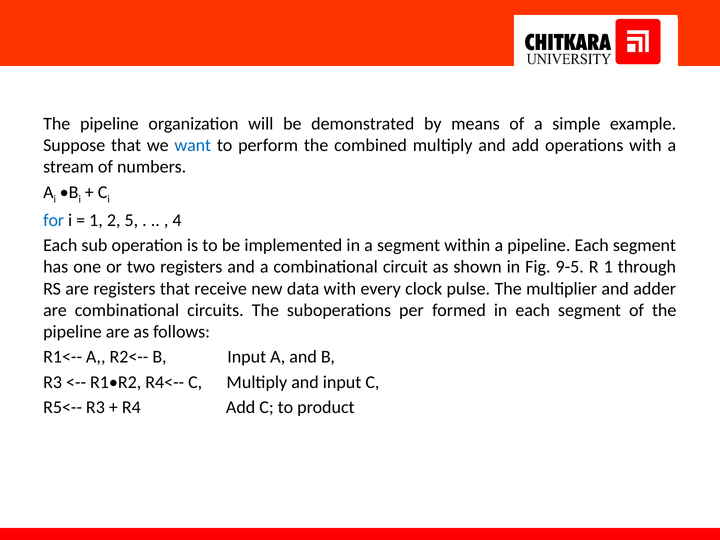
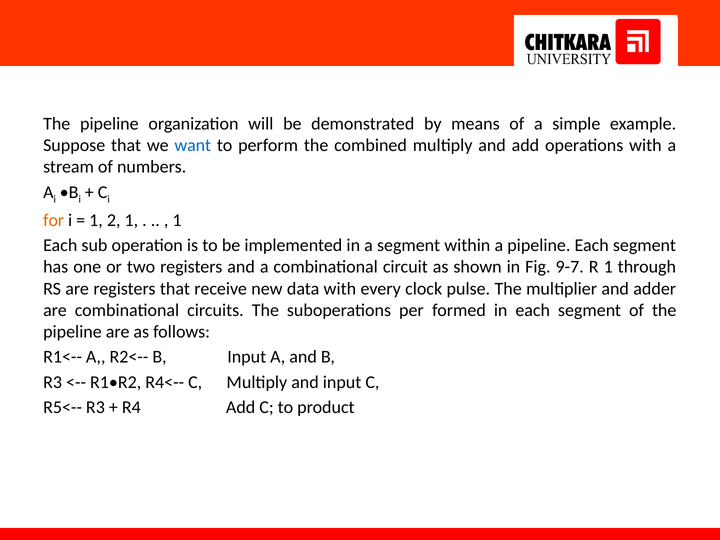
for colour: blue -> orange (54, 220)
2 5: 5 -> 1 (131, 220)
4: 4 -> 1 (177, 220)
9-5: 9-5 -> 9-7 (570, 267)
